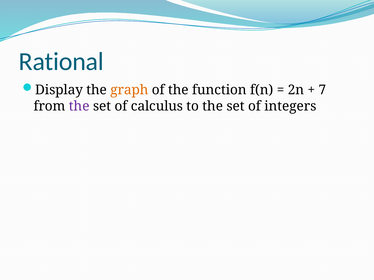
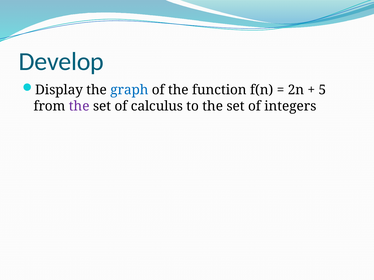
Rational: Rational -> Develop (61, 62)
graph colour: orange -> blue (129, 90)
7: 7 -> 5 (322, 90)
